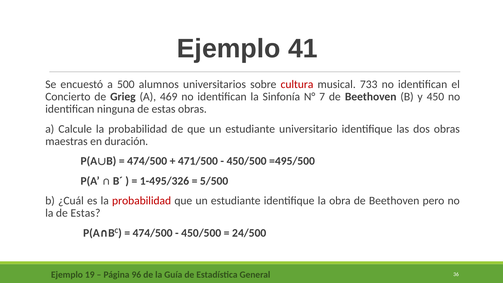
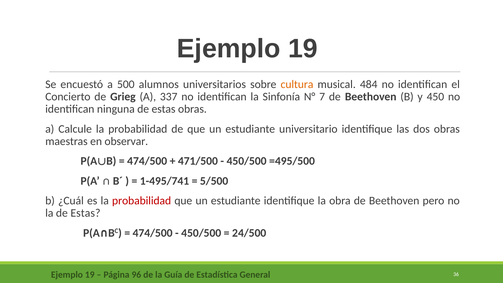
41: 41 -> 19 (303, 49)
cultura colour: red -> orange (297, 84)
733: 733 -> 484 (369, 84)
469: 469 -> 337 (169, 97)
duración: duración -> observar (126, 141)
1-495/326: 1-495/326 -> 1-495/741 (165, 181)
